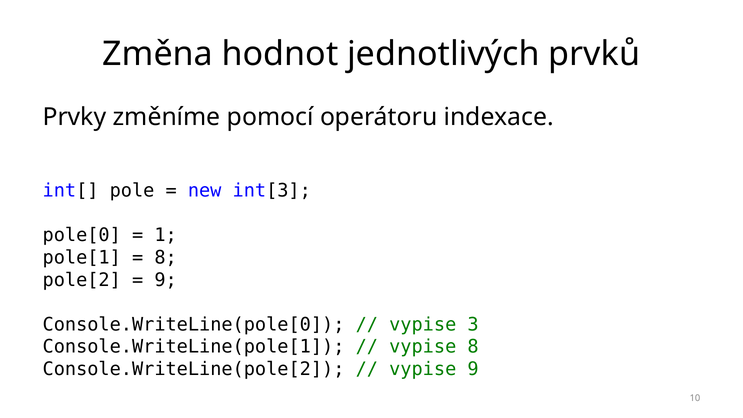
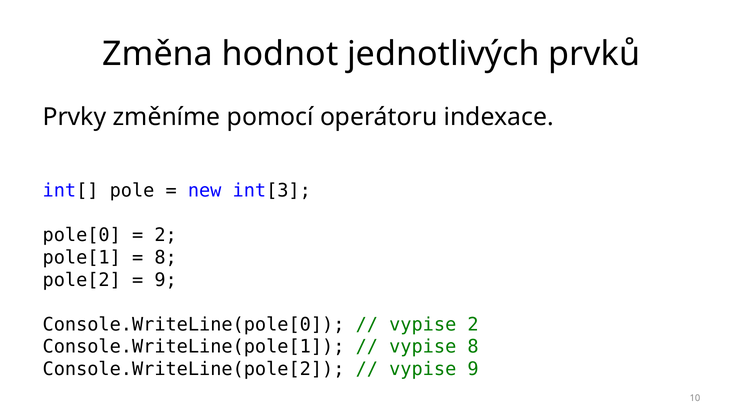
1: 1 -> 2 (166, 235)
vypise 3: 3 -> 2 (473, 324)
